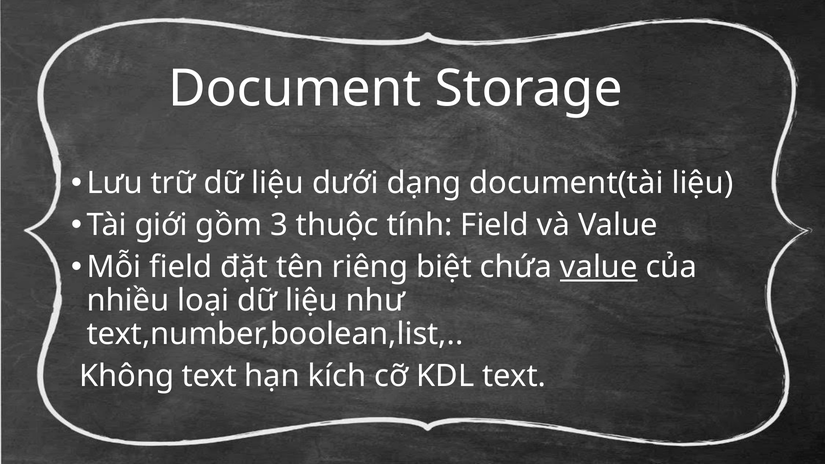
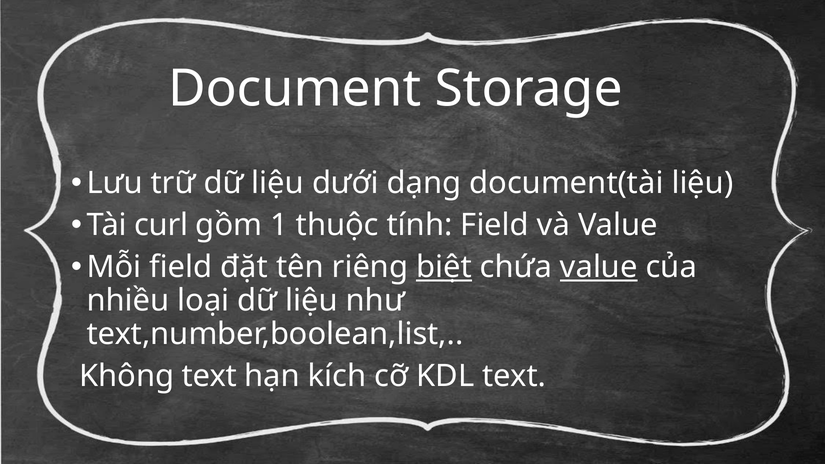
giới: giới -> curl (161, 225)
3: 3 -> 1 (279, 225)
biệt underline: none -> present (444, 267)
